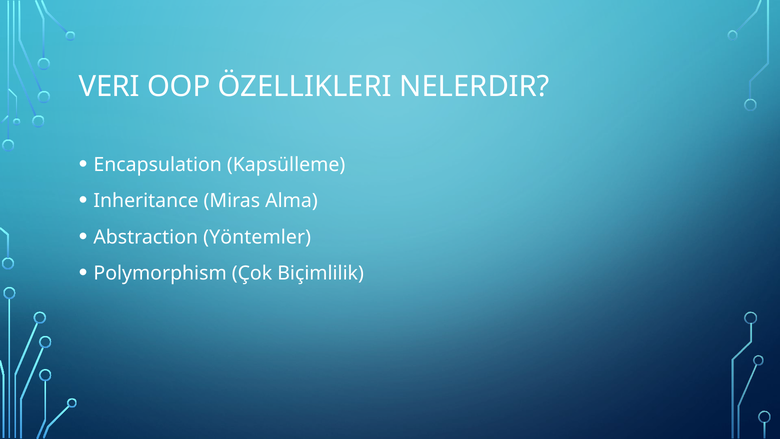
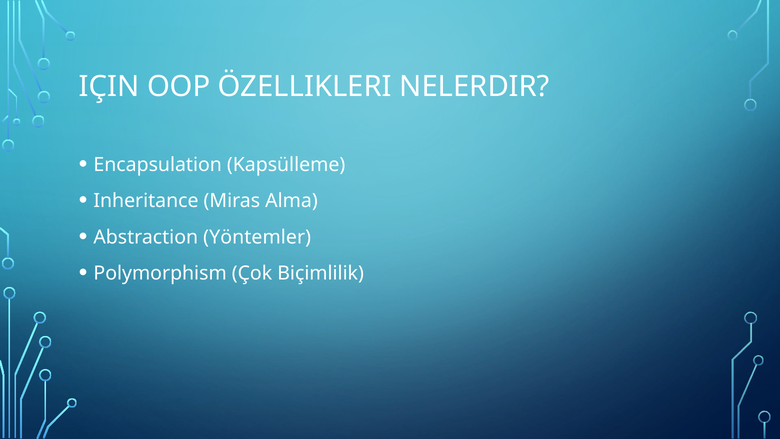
VERI: VERI -> IÇIN (109, 87)
